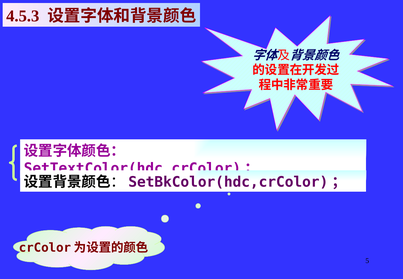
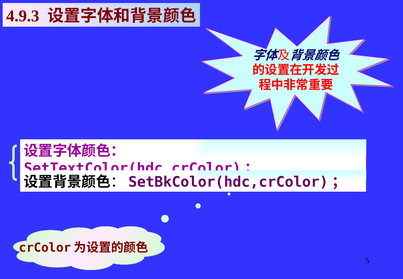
4.5.3: 4.5.3 -> 4.9.3 (23, 16)
